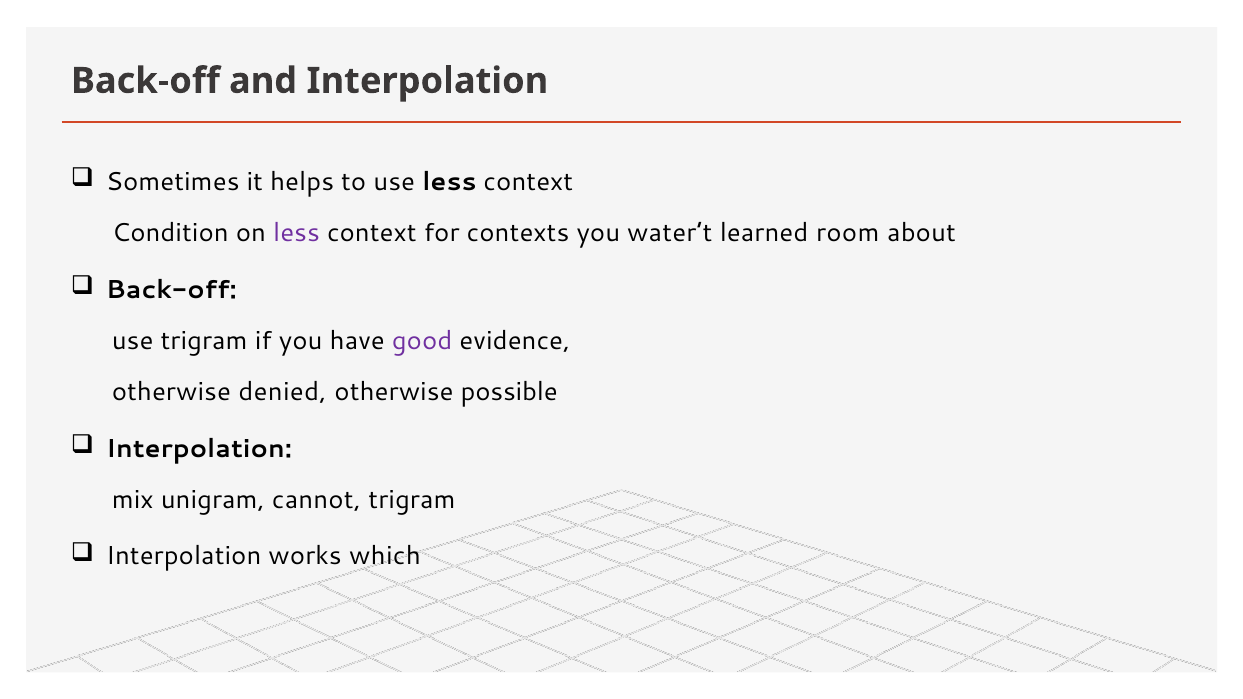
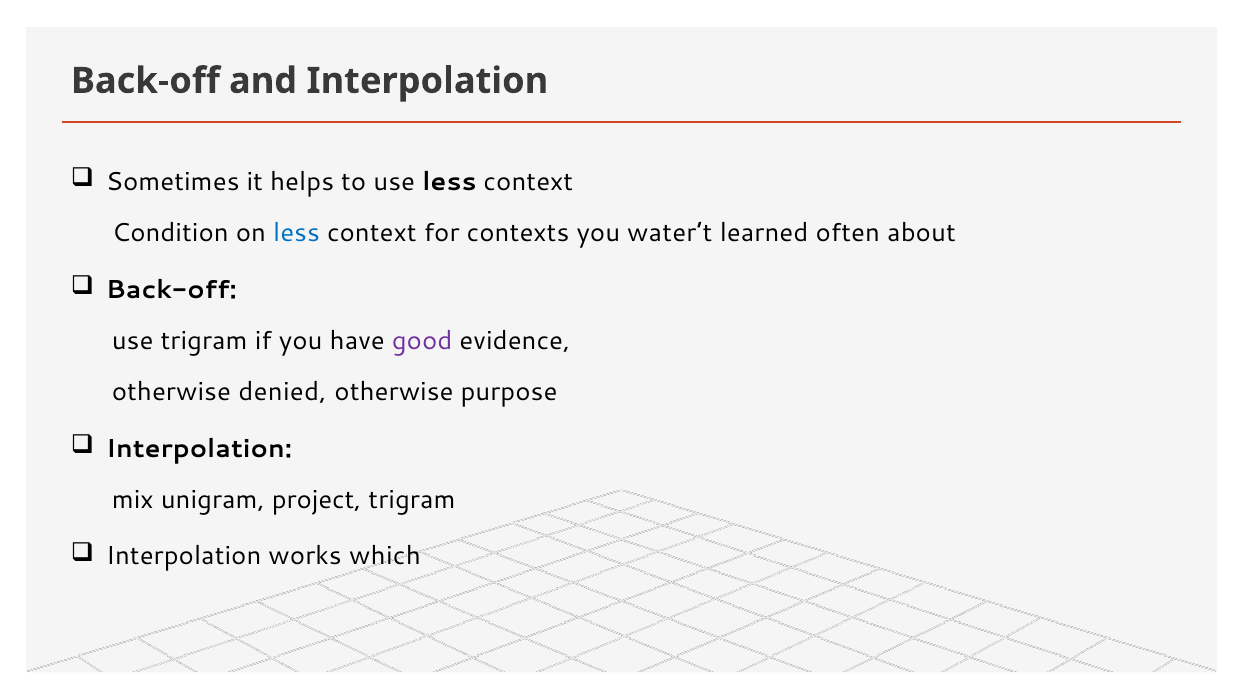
less colour: purple -> blue (297, 233)
room: room -> often (848, 233)
possible: possible -> purpose (509, 392)
cannot: cannot -> project (317, 500)
